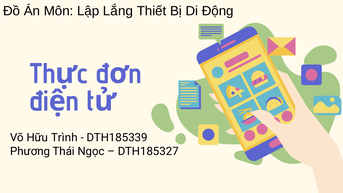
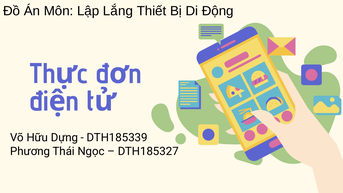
Trình: Trình -> Dựng (64, 138)
